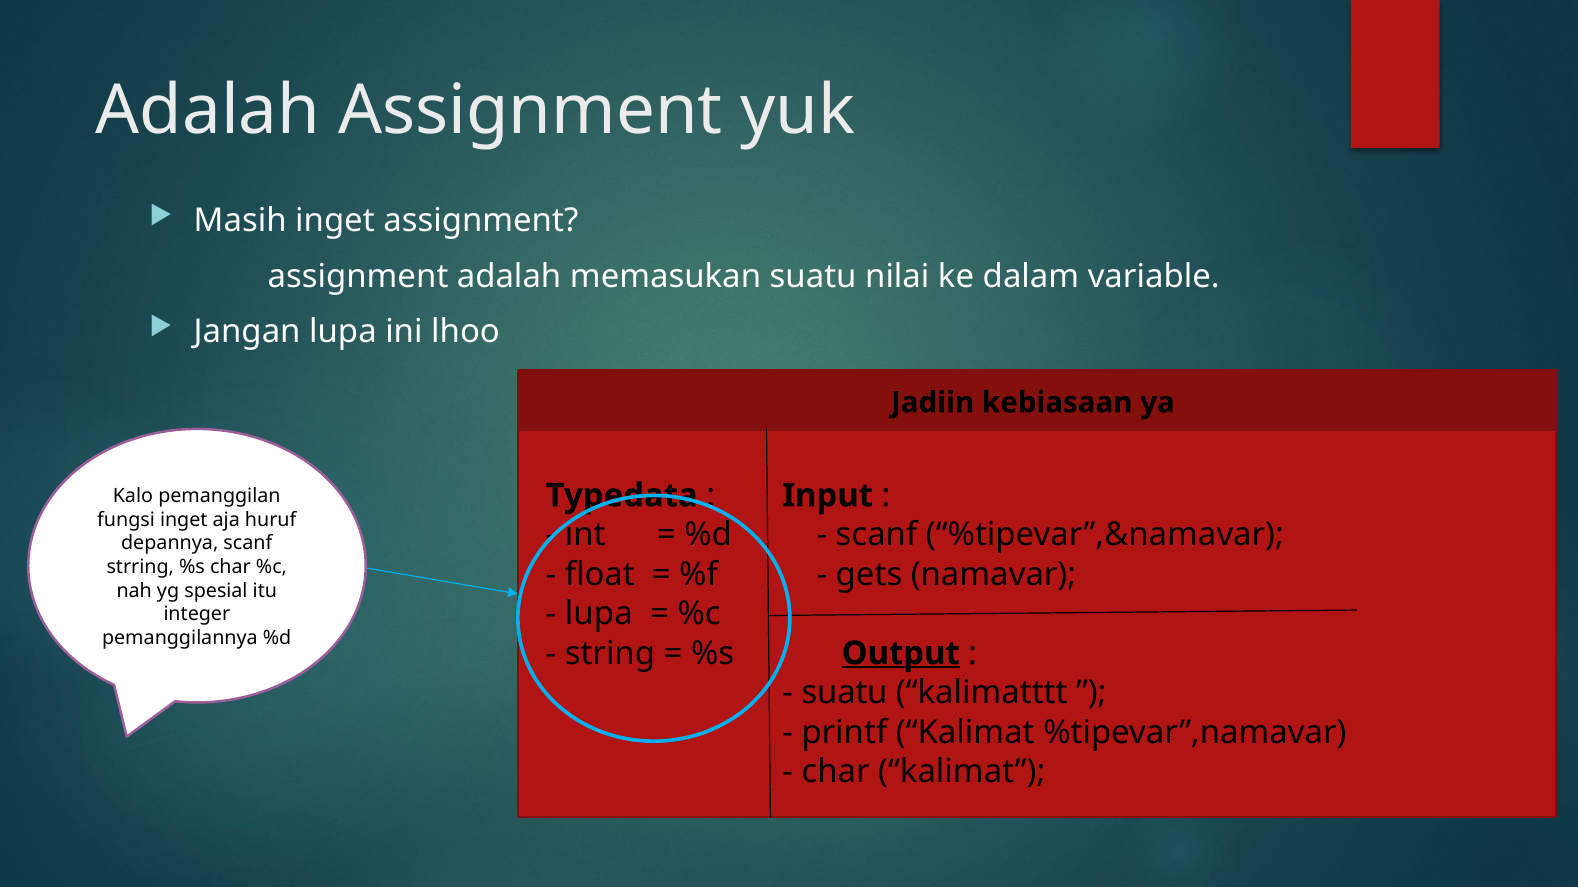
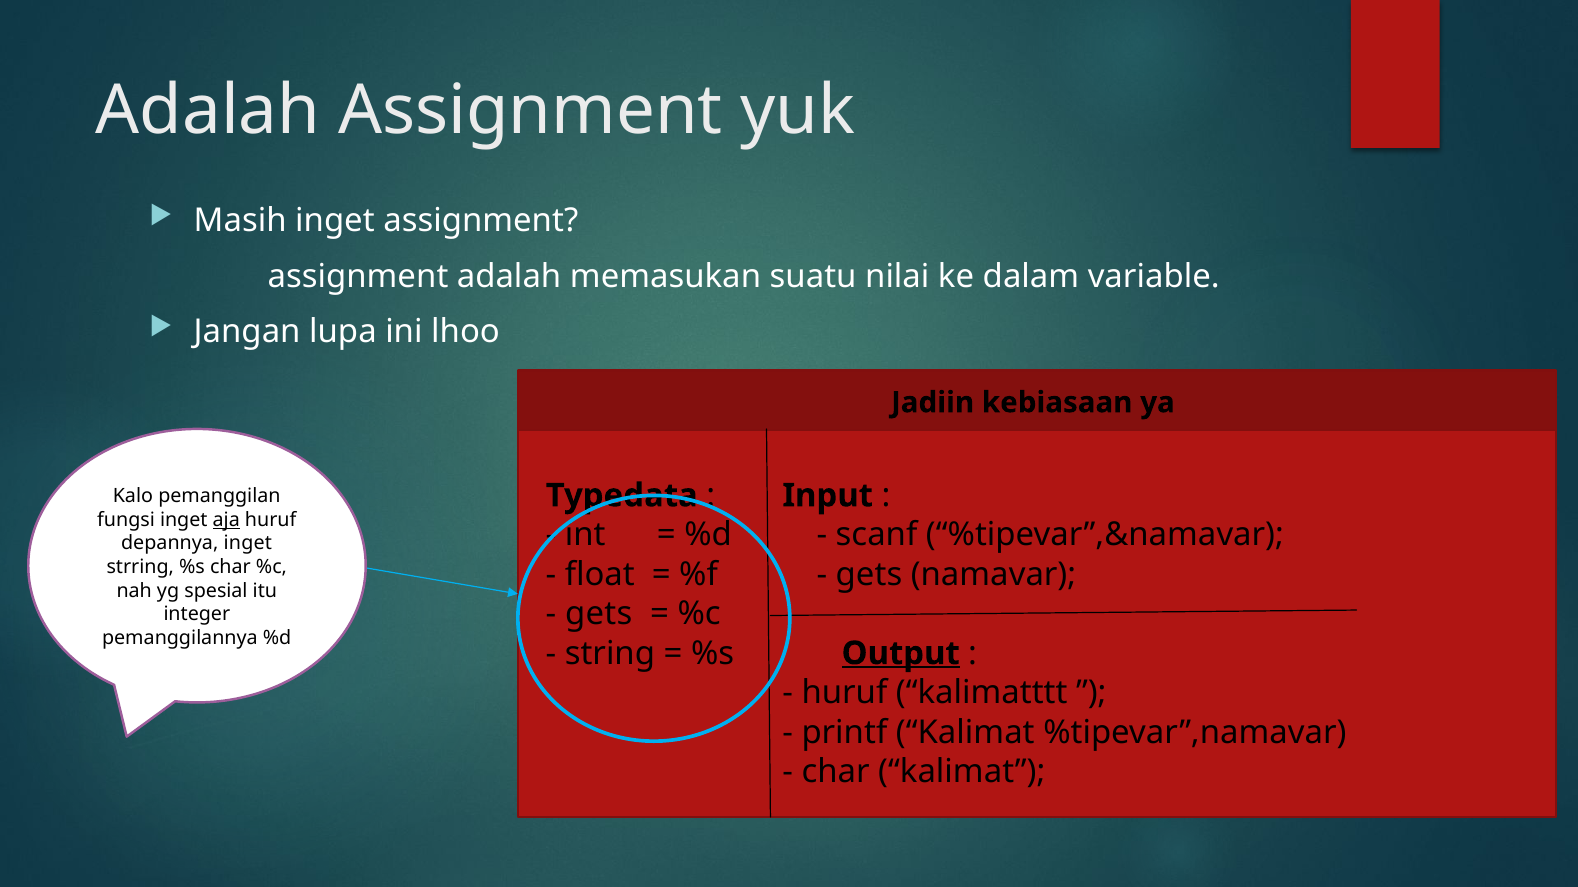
aja underline: none -> present (226, 520)
depannya scanf: scanf -> inget (248, 544)
lupa: lupa -> gets (599, 614)
suatu: suatu -> huruf (844, 693)
